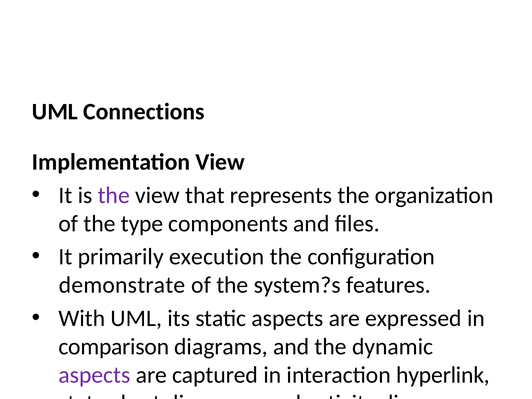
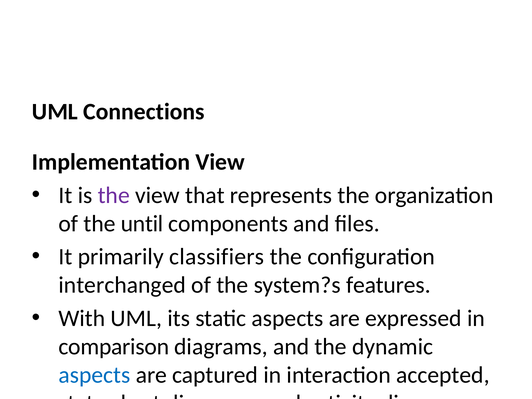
type: type -> until (142, 224)
execution: execution -> classifiers (217, 257)
demonstrate: demonstrate -> interchanged (122, 285)
aspects colour: purple -> blue (94, 375)
hyperlink: hyperlink -> accepted (443, 375)
